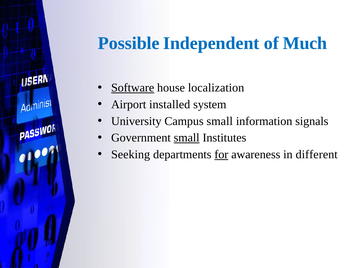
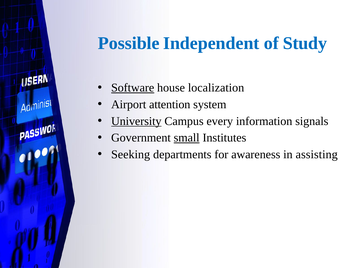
Much: Much -> Study (305, 43)
installed: installed -> attention (170, 105)
University underline: none -> present (136, 121)
Campus small: small -> every (220, 121)
for underline: present -> none (221, 155)
different: different -> assisting (317, 155)
